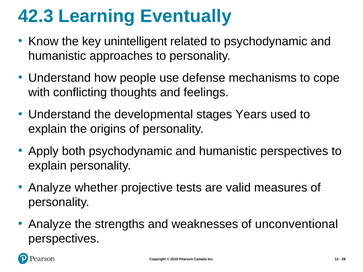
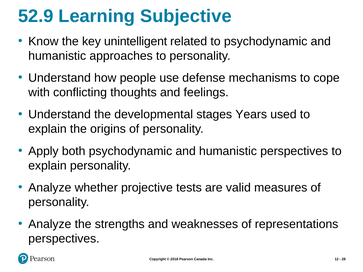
42.3: 42.3 -> 52.9 (36, 16)
Eventually: Eventually -> Subjective (186, 16)
unconventional: unconventional -> representations (297, 224)
